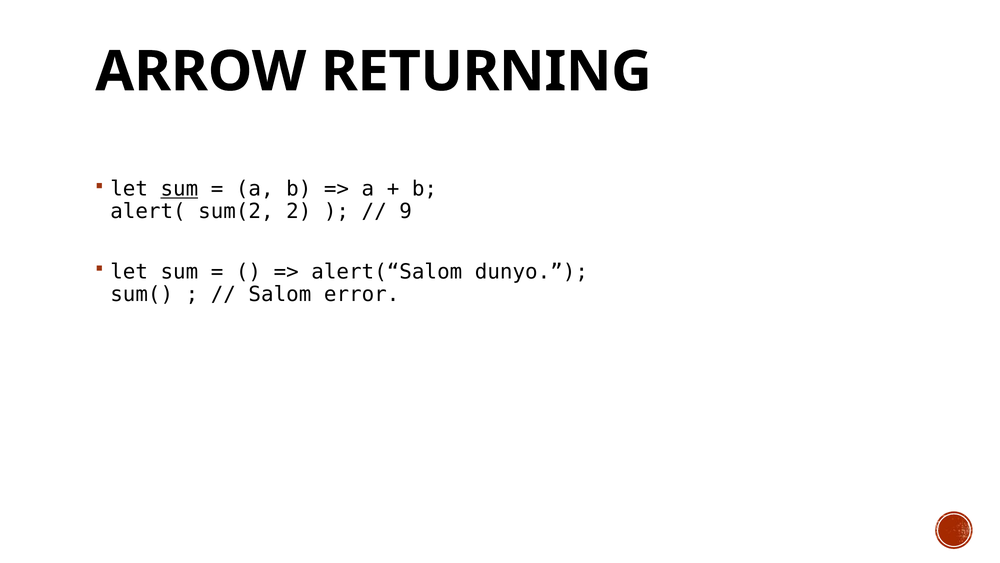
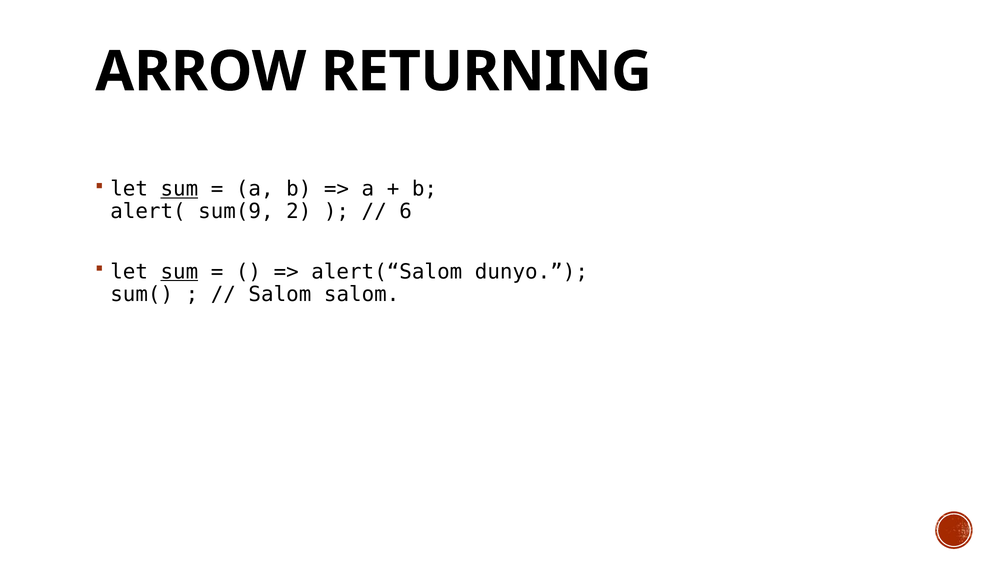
sum(2: sum(2 -> sum(9 (236, 211)
9: 9 -> 6 (406, 211)
sum underline: none -> present (179, 271)
Salom error: error -> salom (362, 294)
